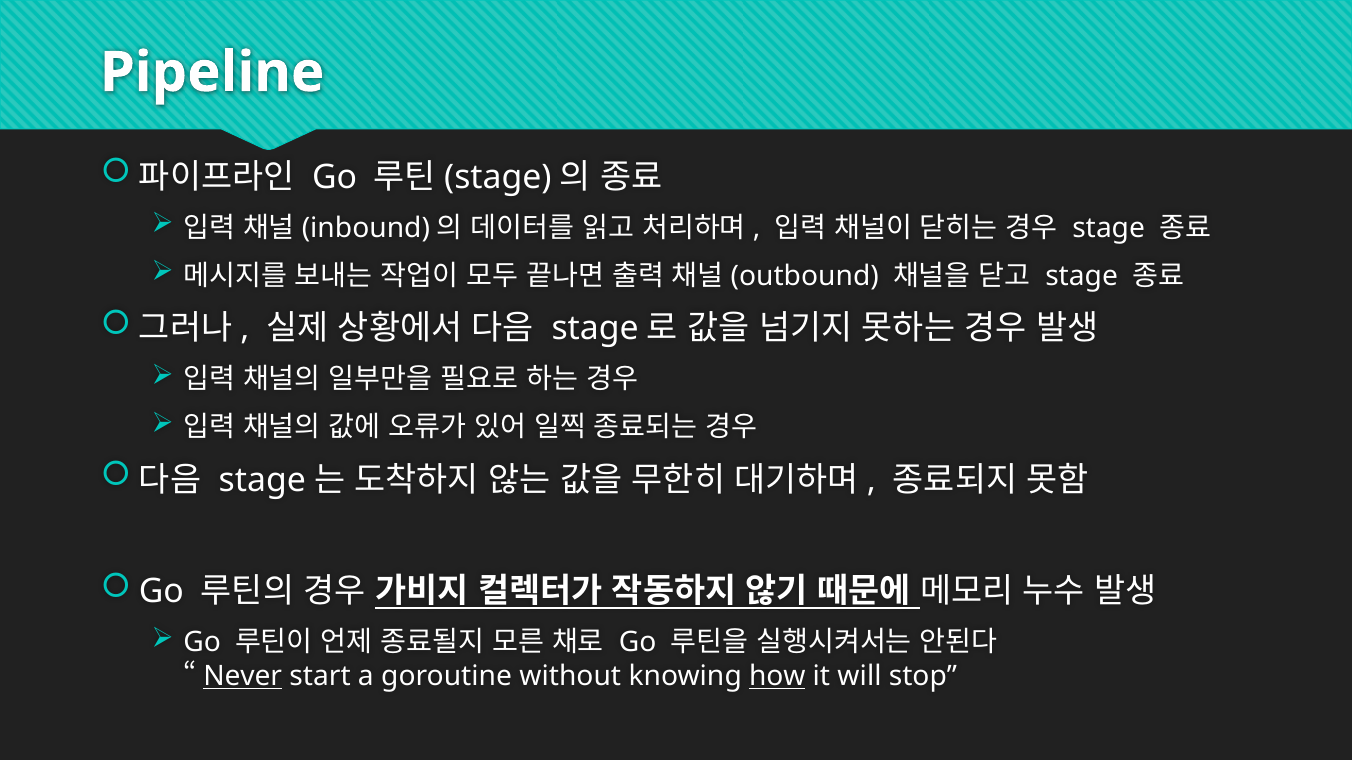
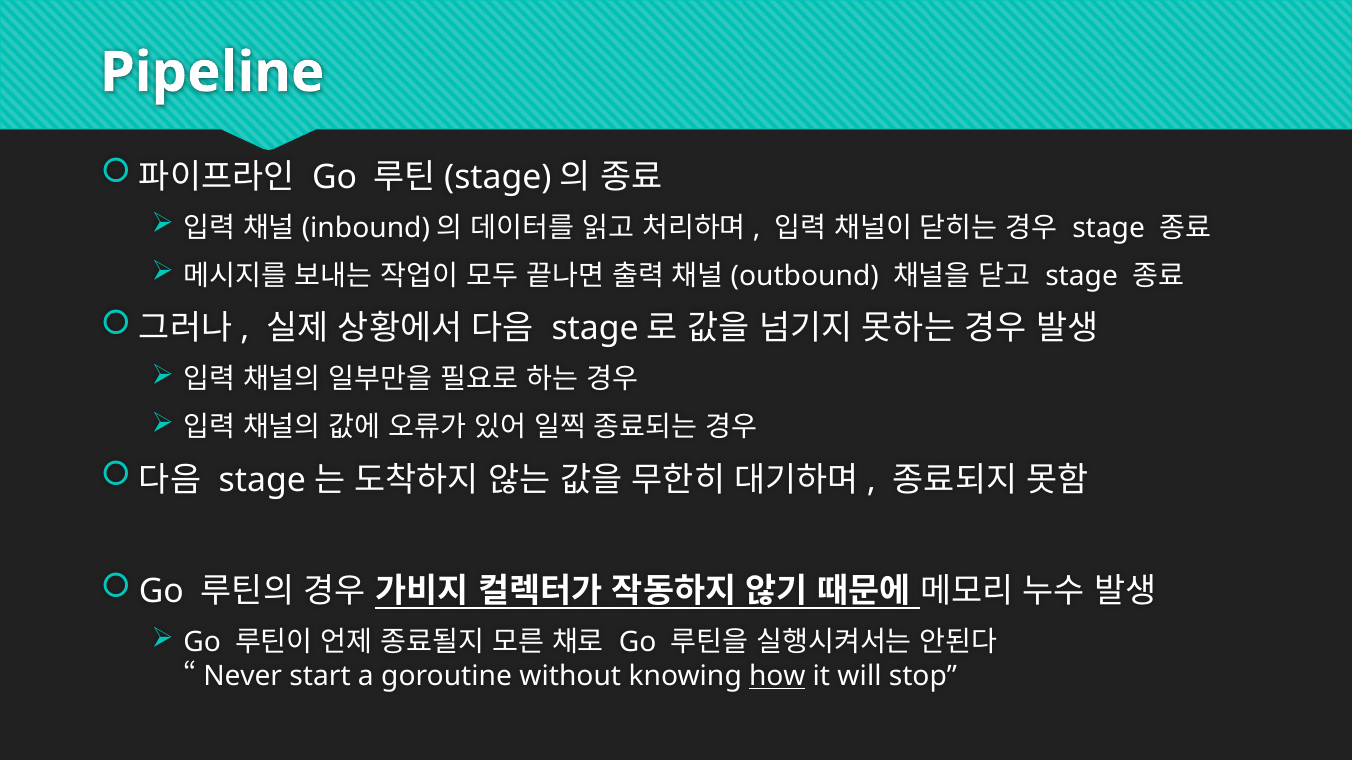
Never underline: present -> none (243, 677)
